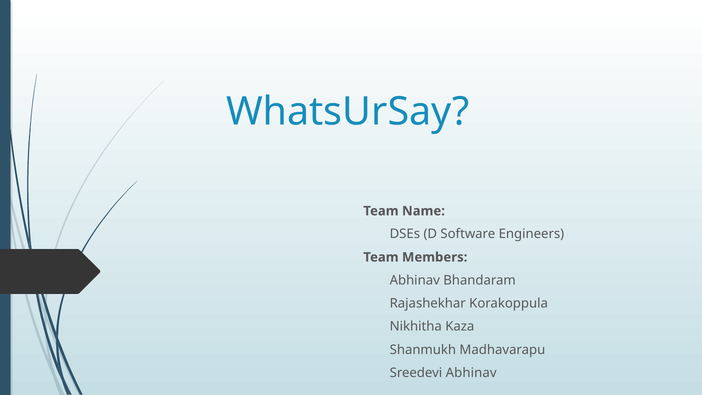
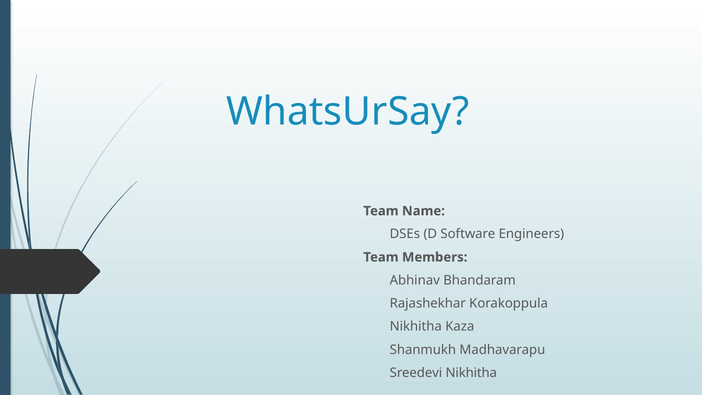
Sreedevi Abhinav: Abhinav -> Nikhitha (471, 373)
